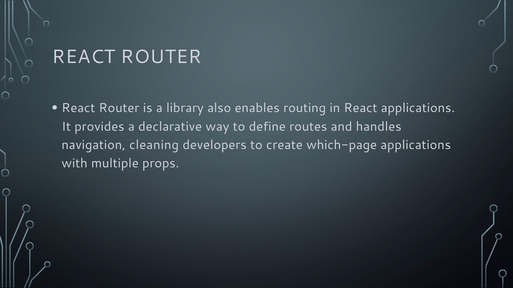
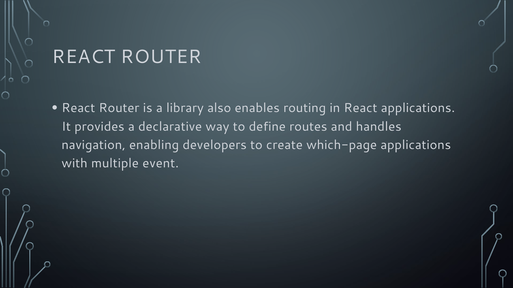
cleaning: cleaning -> enabling (154, 145)
props: props -> event (161, 164)
